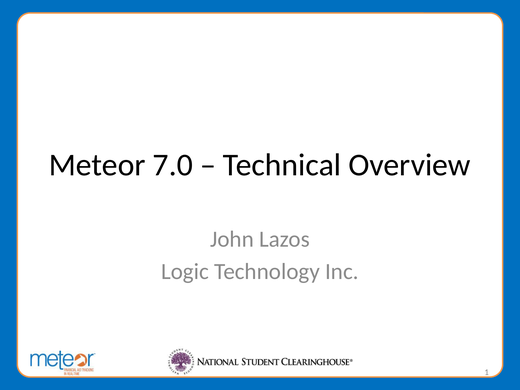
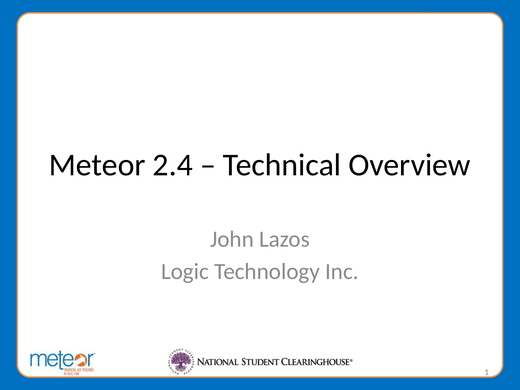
7.0: 7.0 -> 2.4 (173, 165)
